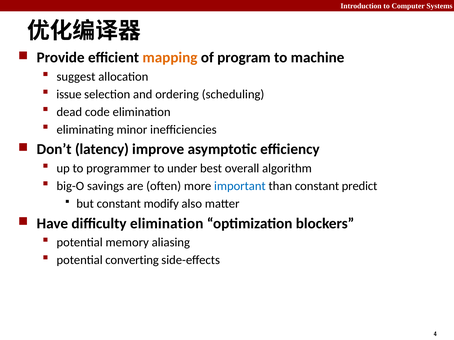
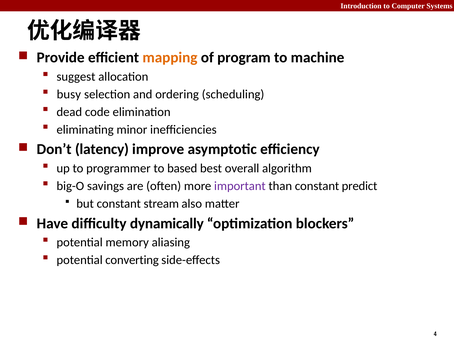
issue: issue -> busy (69, 94)
under: under -> based (182, 169)
important colour: blue -> purple (240, 186)
modify: modify -> stream (161, 204)
difficulty elimination: elimination -> dynamically (167, 224)
